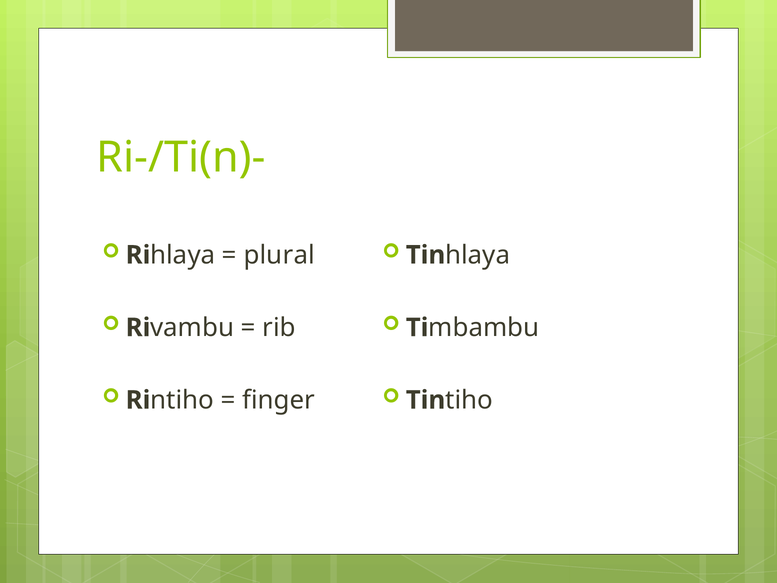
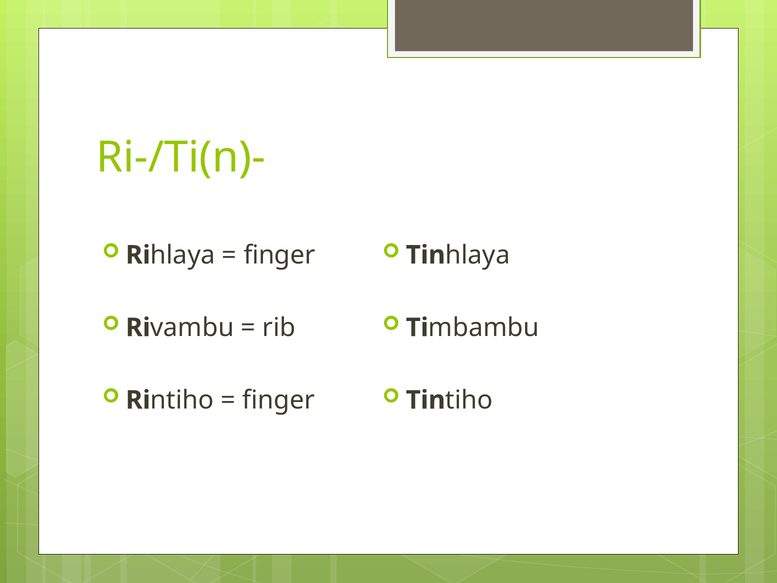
plural: plural -> finger (279, 255)
